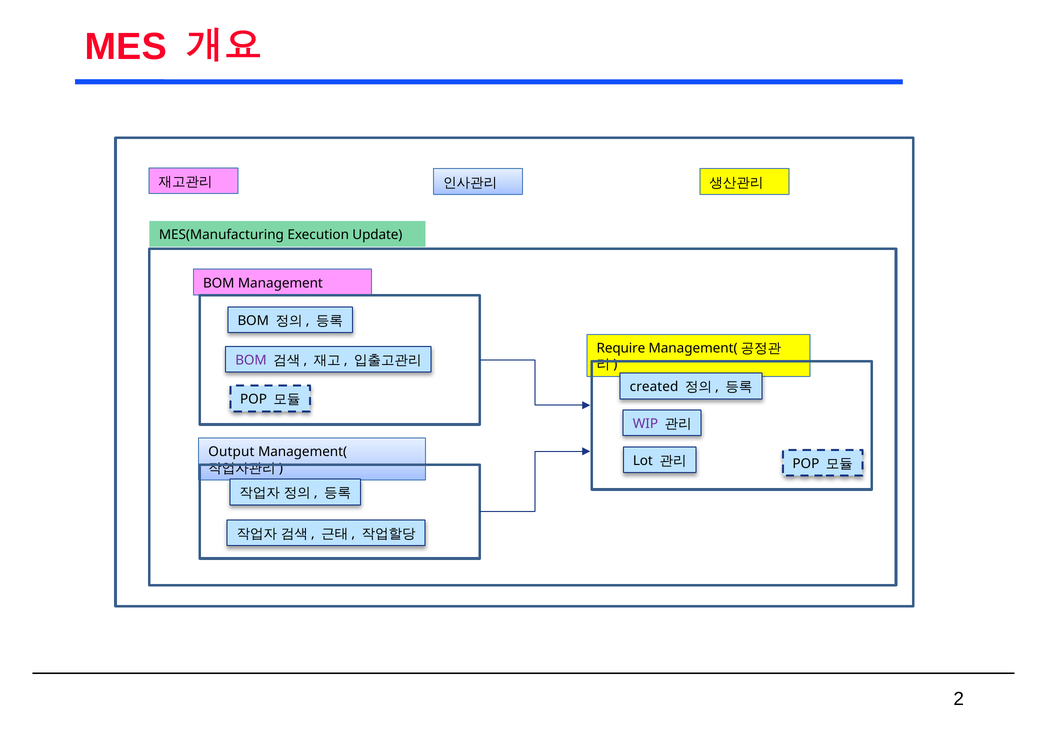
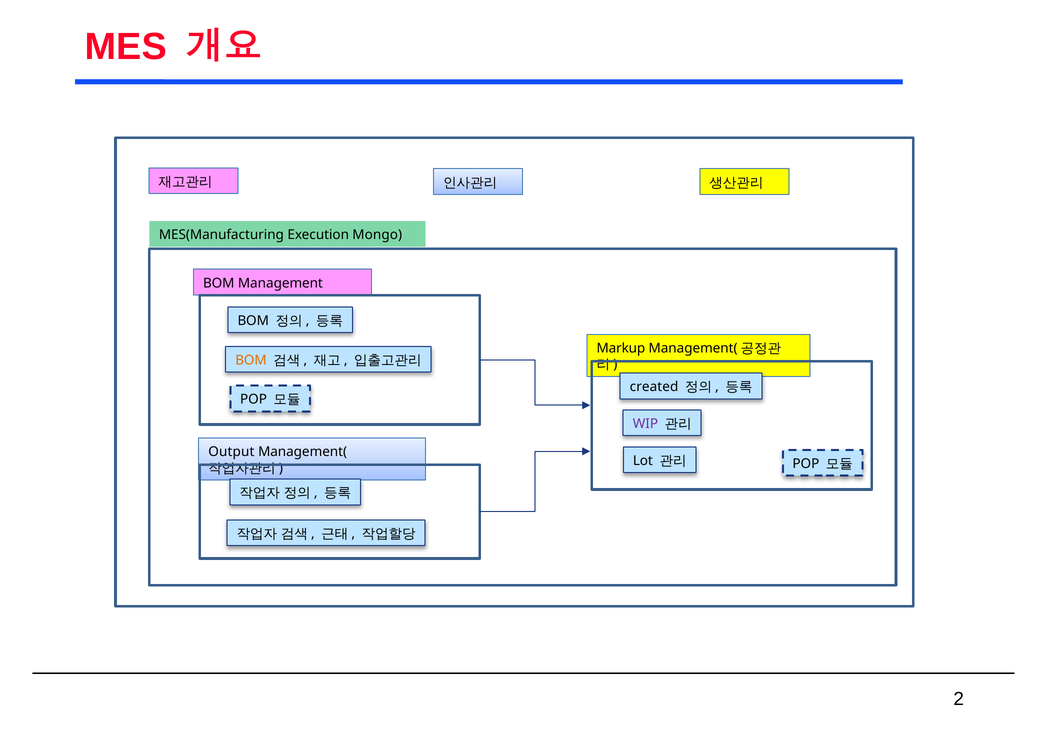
Update: Update -> Mongo (377, 235)
Require: Require -> Markup (621, 348)
BOM colour: purple -> orange (251, 360)
